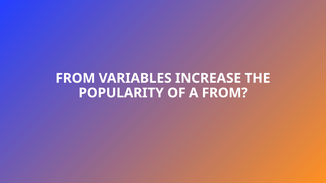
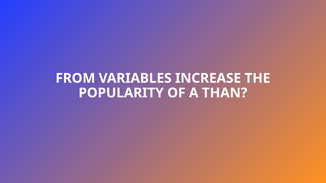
A FROM: FROM -> THAN (225, 93)
